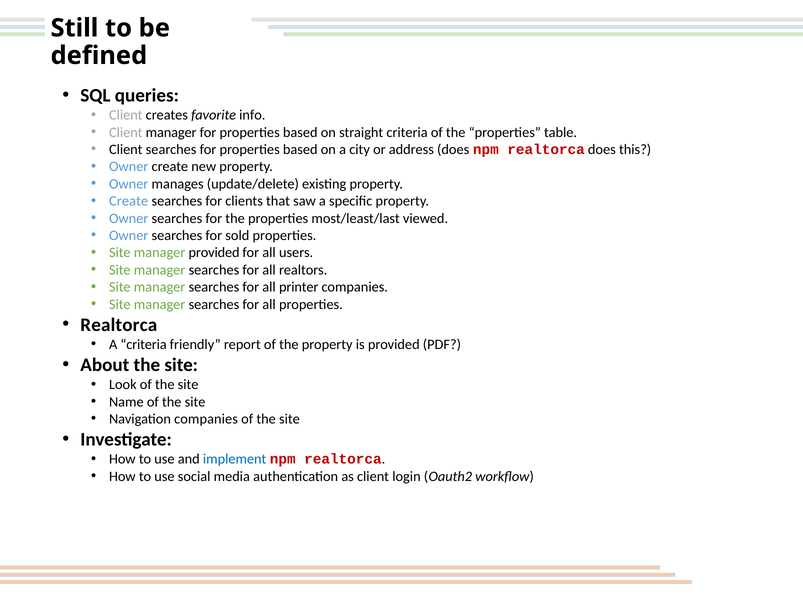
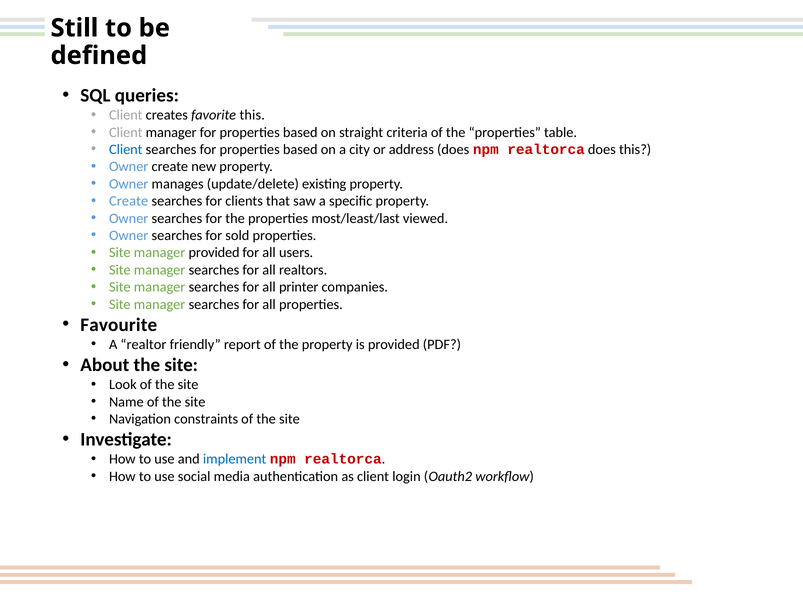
favorite info: info -> this (252, 115)
Client colour: black -> blue (126, 150)
Realtorca: Realtorca -> Favourite (119, 325)
A criteria: criteria -> realtor (143, 345)
Navigation companies: companies -> constraints (206, 419)
